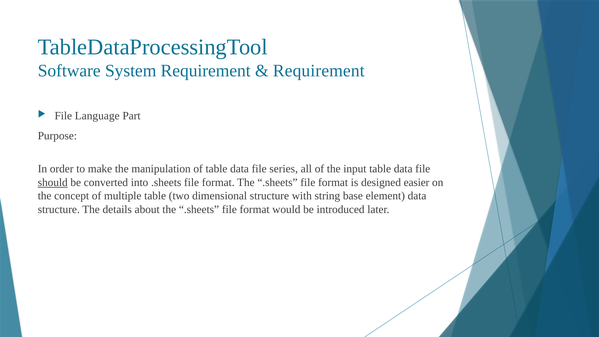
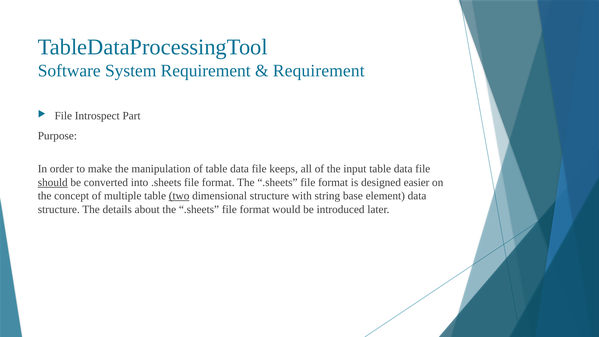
Language: Language -> Introspect (97, 116)
series: series -> keeps (284, 169)
two underline: none -> present (179, 196)
